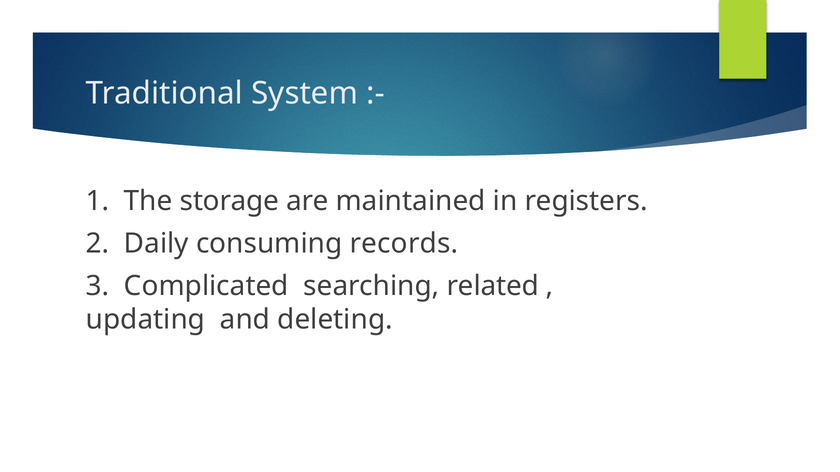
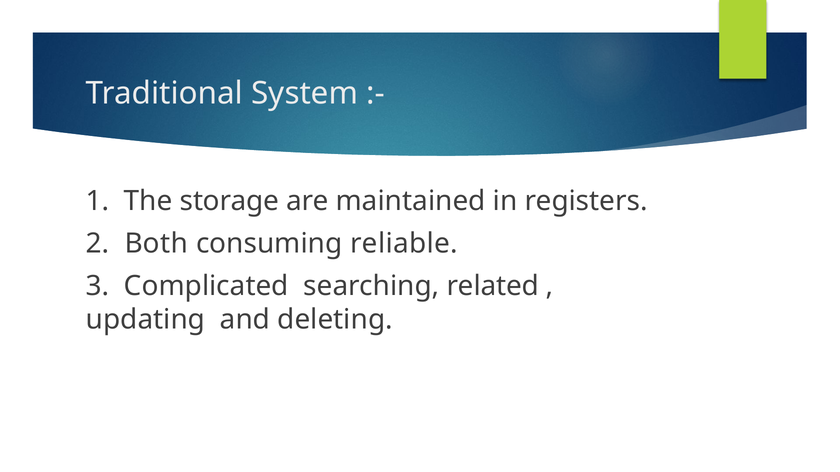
Daily: Daily -> Both (156, 244)
records: records -> reliable (404, 244)
